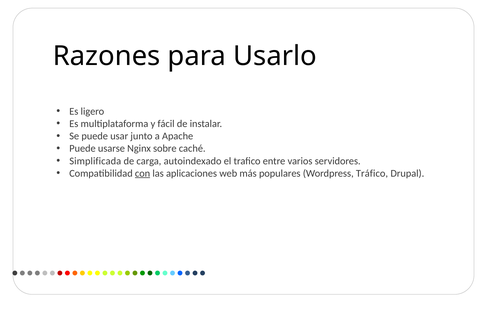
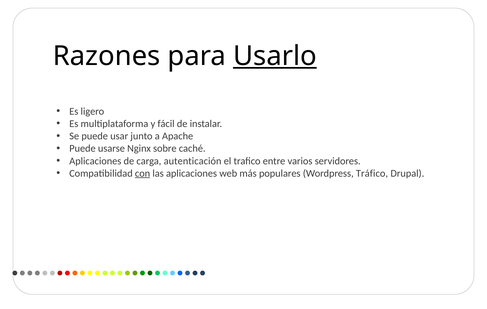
Usarlo underline: none -> present (275, 56)
Simplificada: Simplificada -> Aplicaciones (95, 161)
autoindexado: autoindexado -> autenticación (193, 161)
